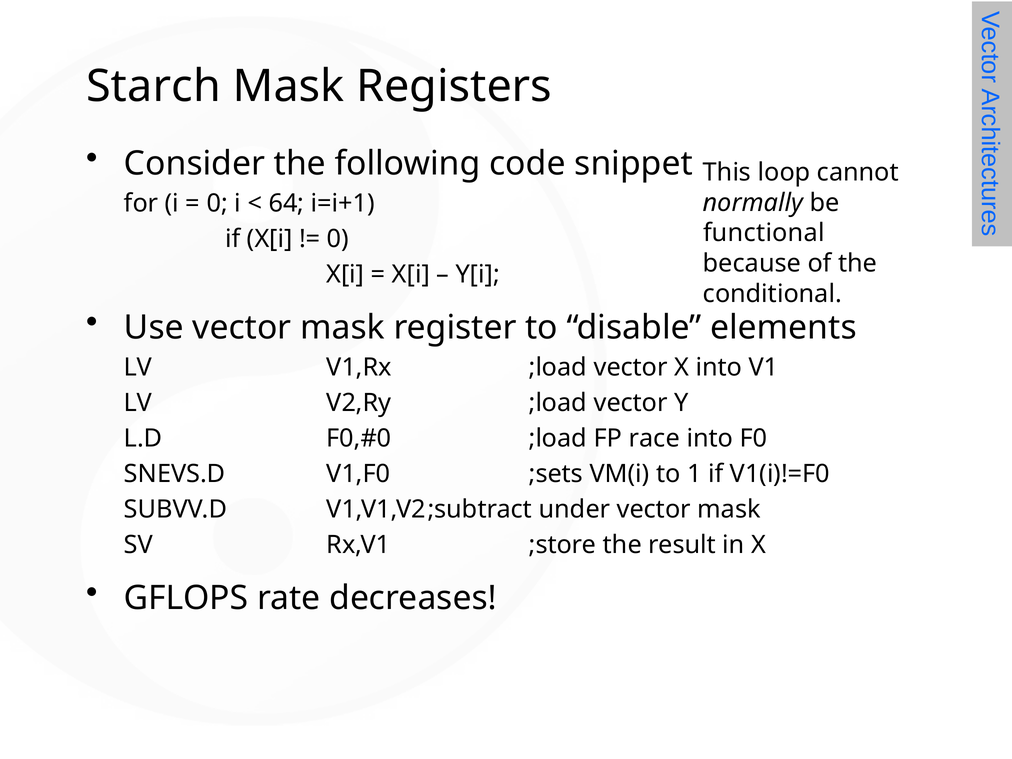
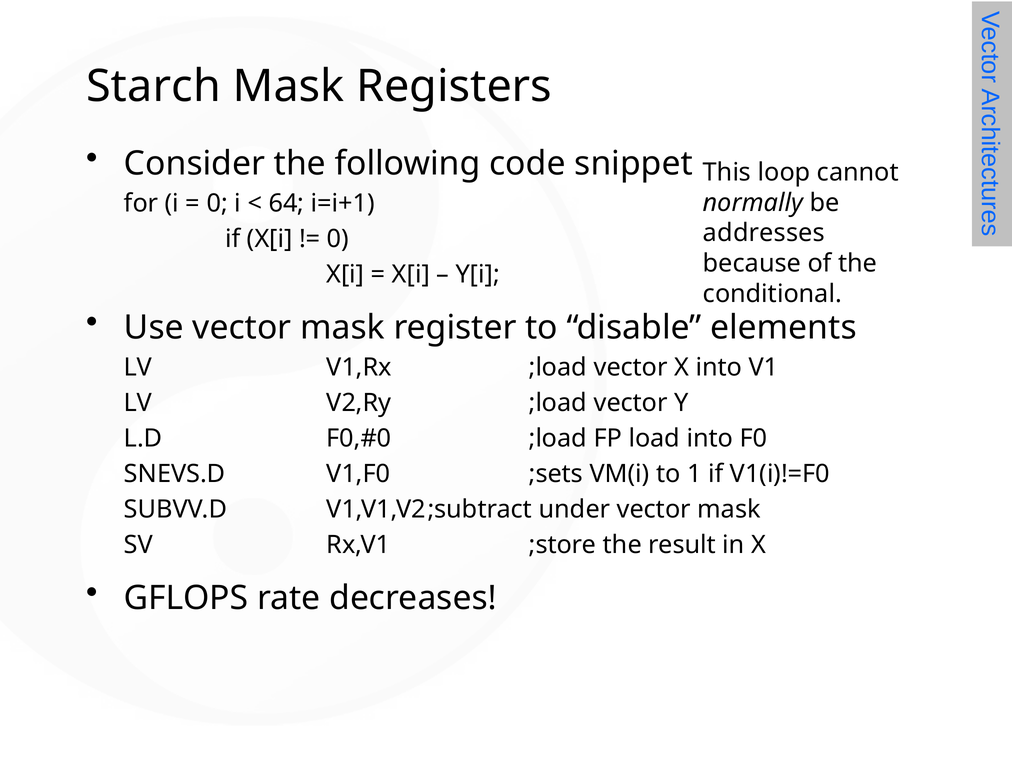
functional: functional -> addresses (764, 233)
race: race -> load (654, 438)
